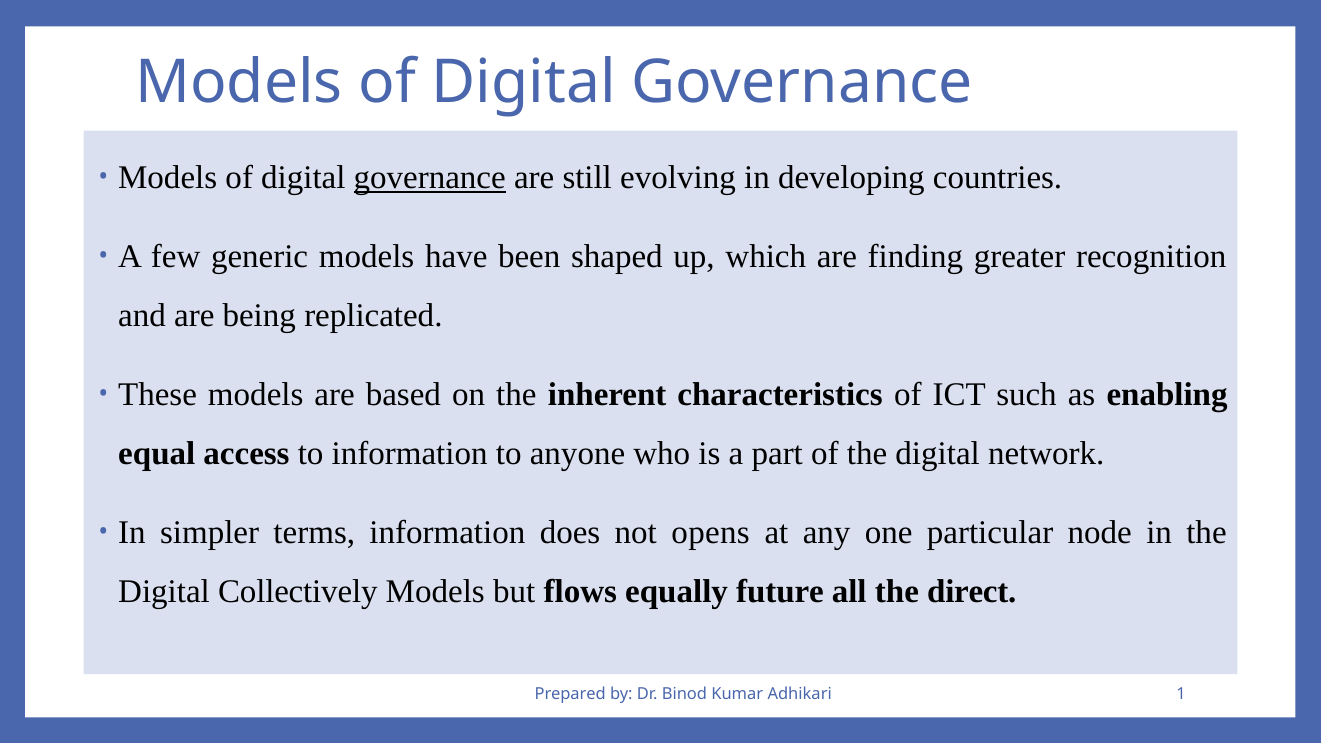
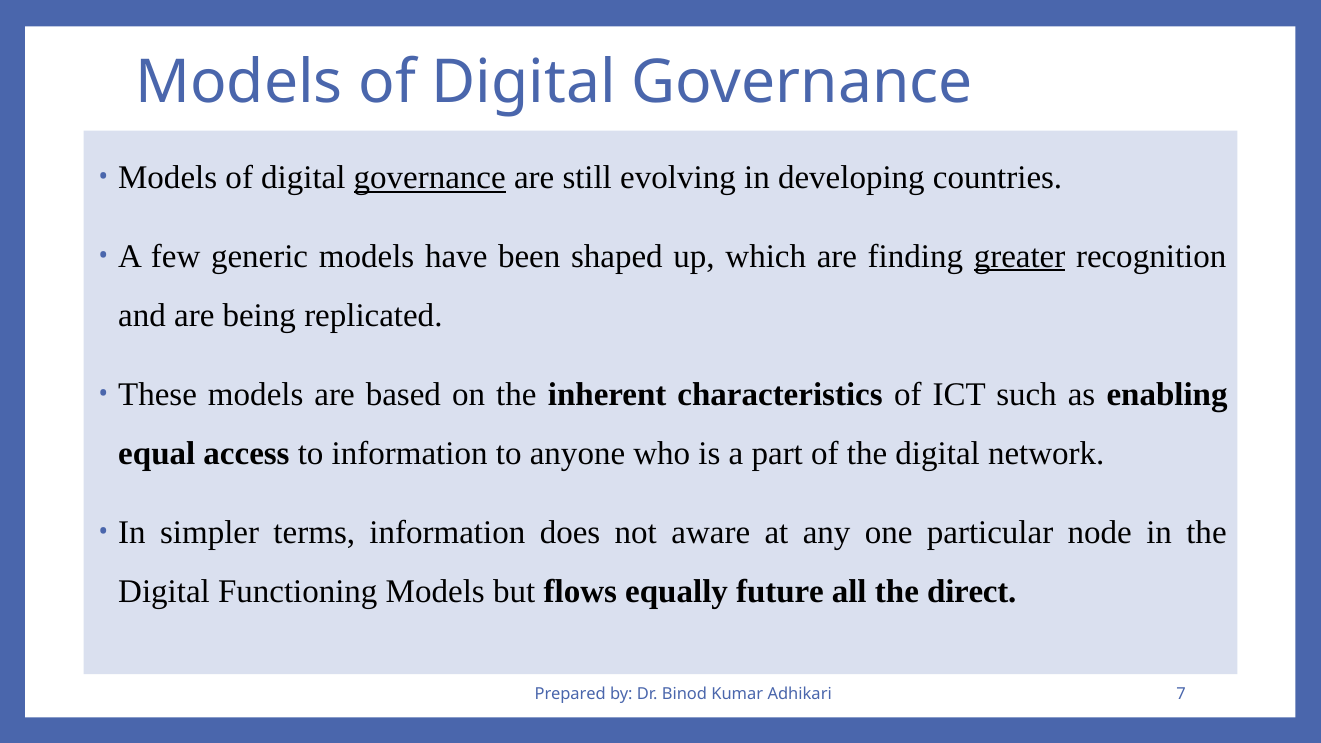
greater underline: none -> present (1020, 256)
opens: opens -> aware (711, 533)
Collectively: Collectively -> Functioning (298, 592)
1: 1 -> 7 (1181, 694)
